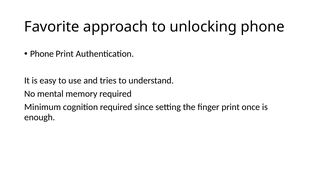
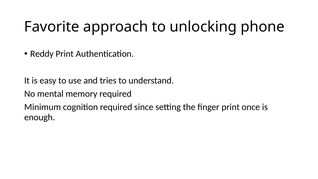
Phone: Phone -> Reddy (42, 54)
